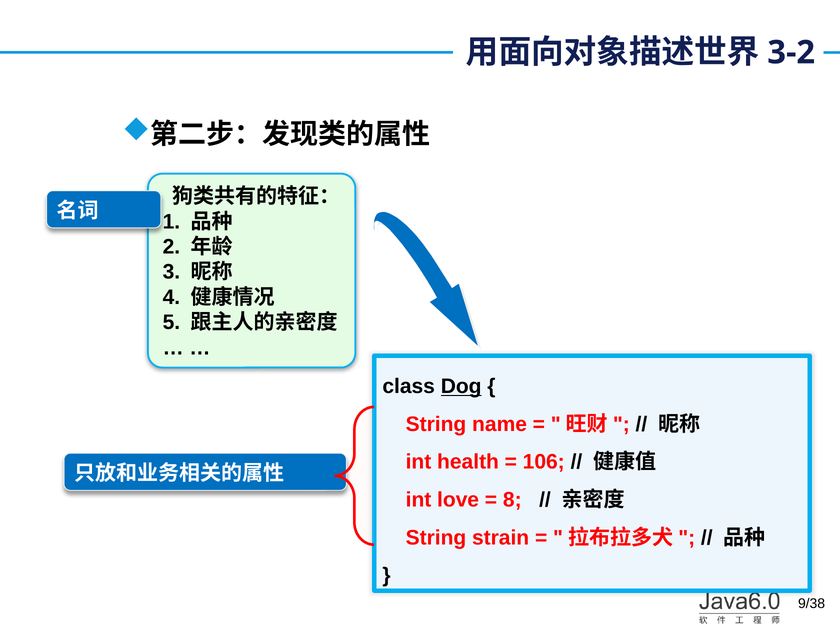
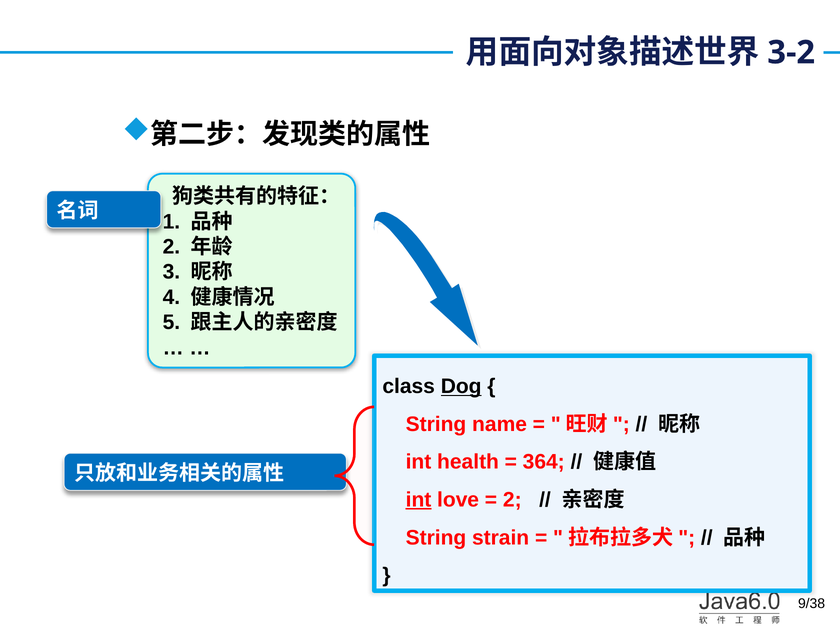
106: 106 -> 364 (544, 462)
int underline: none -> present (419, 500)
8: 8 -> 2 (512, 500)
